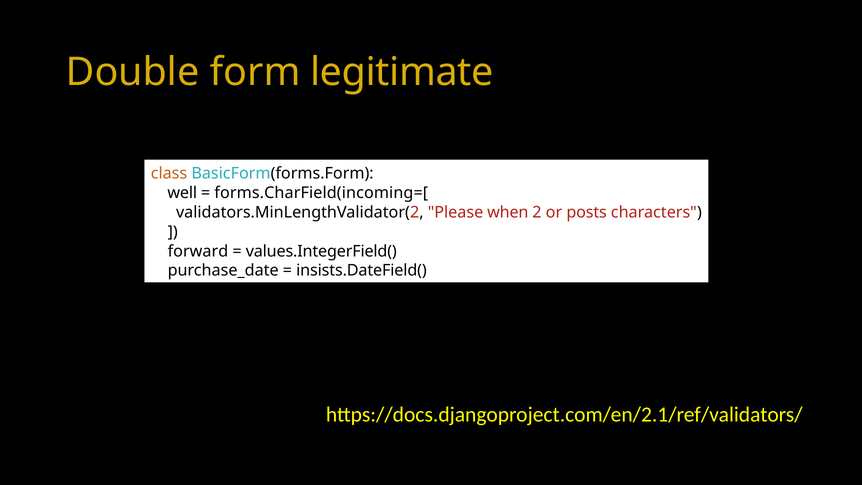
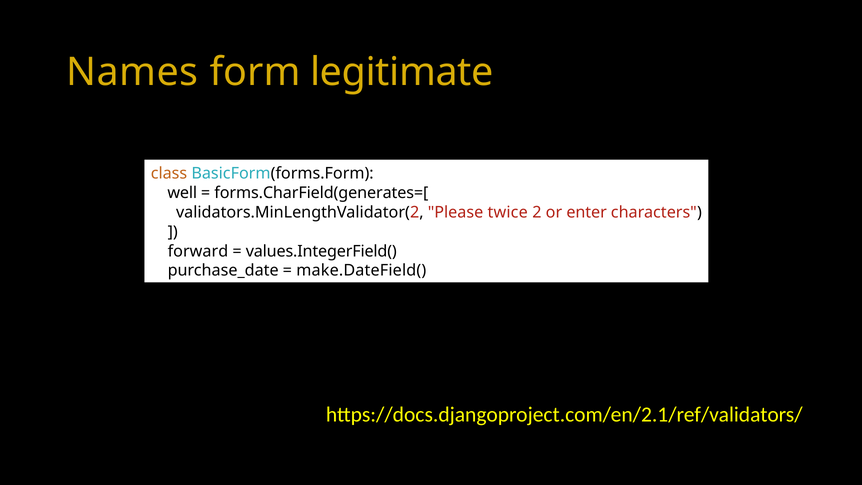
Double: Double -> Names (132, 72)
forms.CharField(incoming=[: forms.CharField(incoming=[ -> forms.CharField(generates=[ (321, 193)
when: when -> twice (508, 212)
posts: posts -> enter (587, 212)
insists.DateField(: insists.DateField( -> make.DateField( (361, 271)
